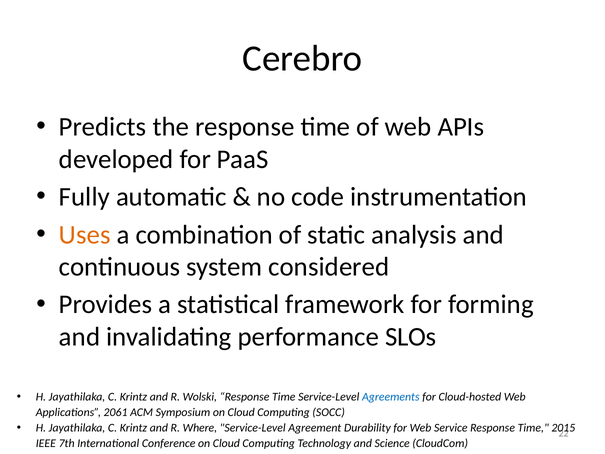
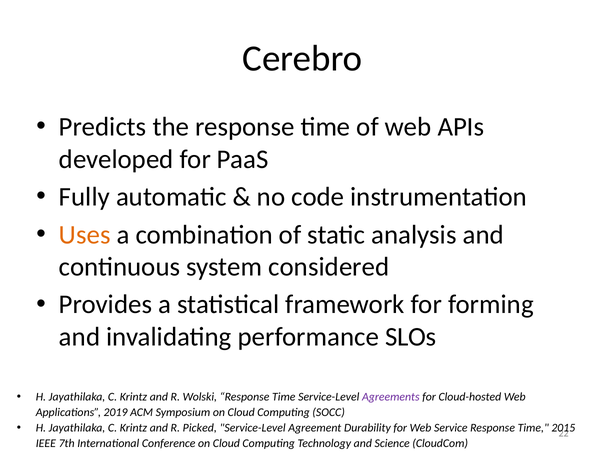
Agreements colour: blue -> purple (391, 397)
2061: 2061 -> 2019 (116, 412)
Where: Where -> Picked (200, 428)
